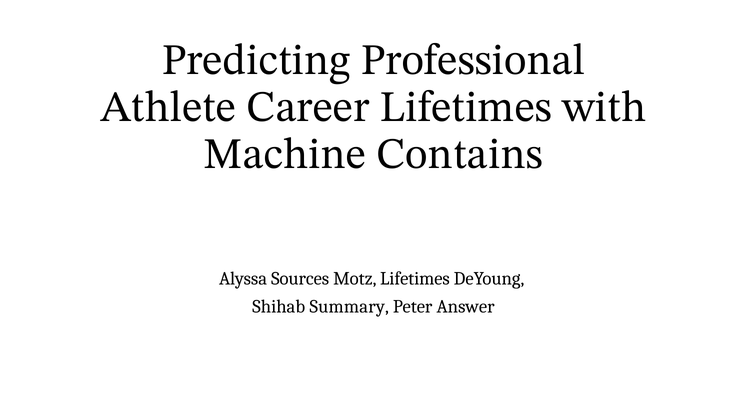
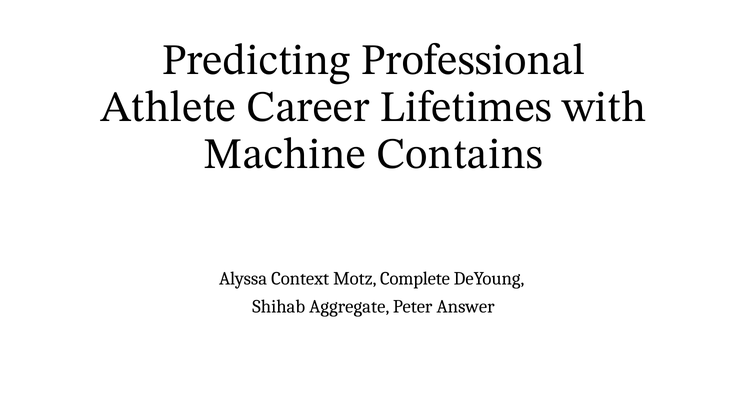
Sources: Sources -> Context (300, 279)
Motz Lifetimes: Lifetimes -> Complete (415, 279)
Summary: Summary -> Aggregate (349, 307)
